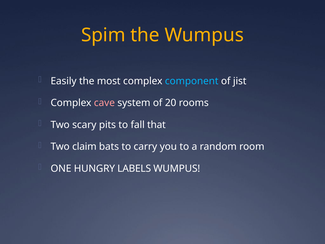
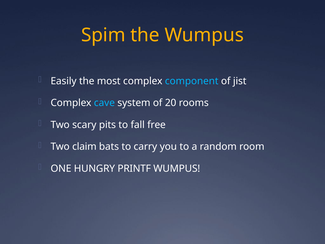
cave colour: pink -> light blue (104, 103)
that: that -> free (156, 125)
LABELS: LABELS -> PRINTF (134, 168)
